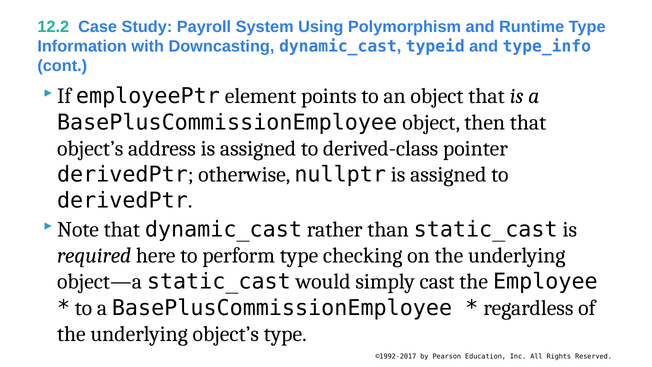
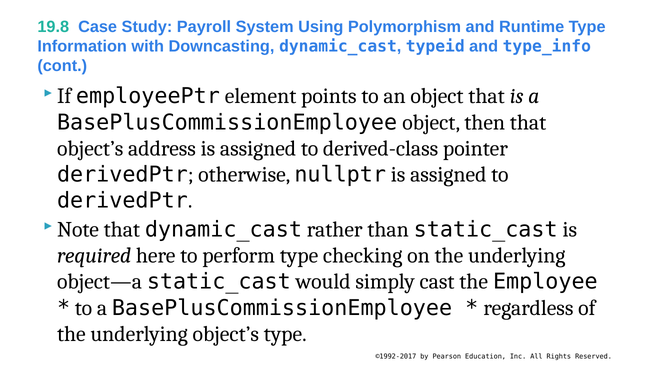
12.2: 12.2 -> 19.8 (53, 27)
